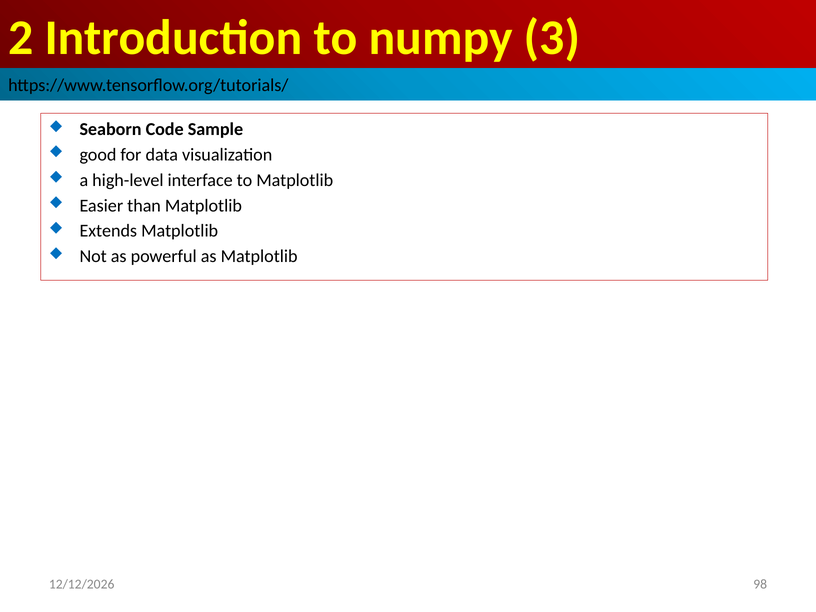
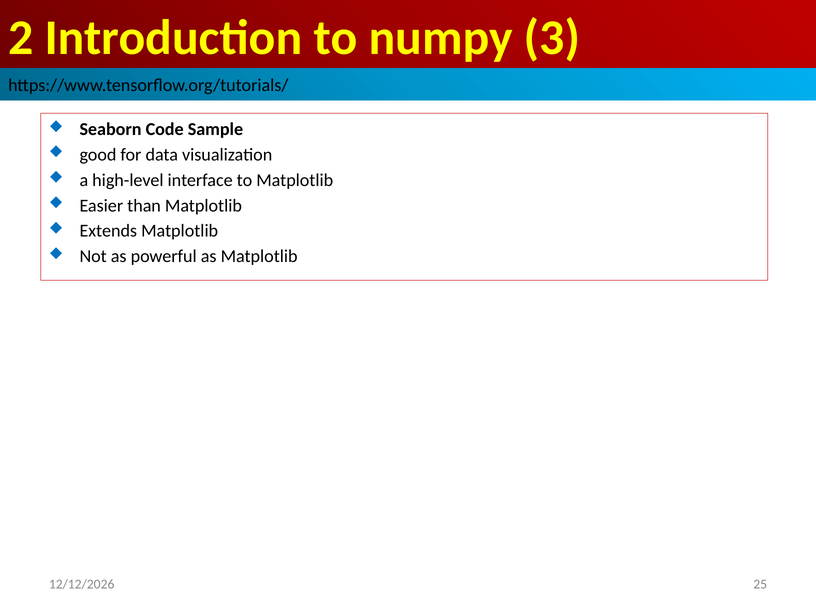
98: 98 -> 25 (760, 584)
